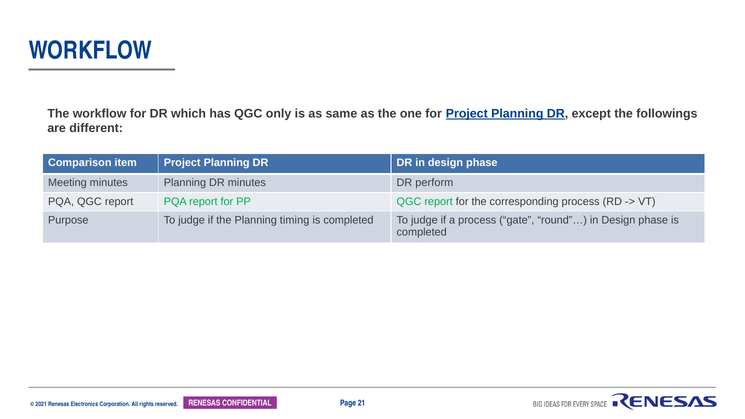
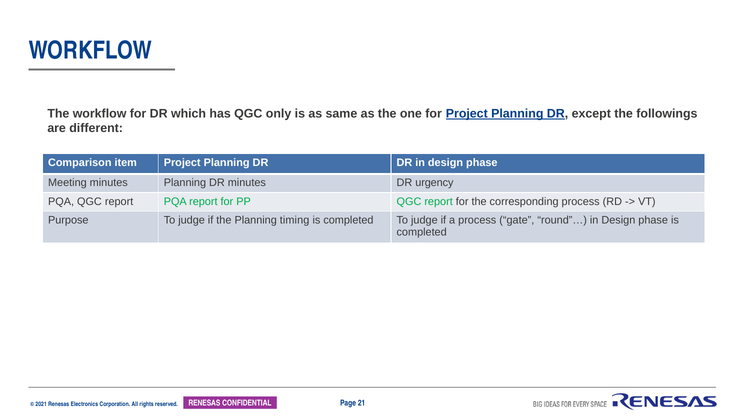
perform: perform -> urgency (434, 183)
